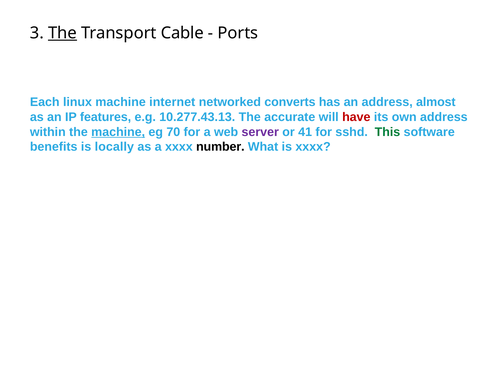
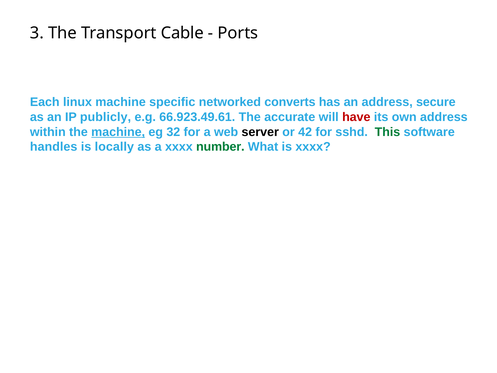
The underline: present -> none (62, 33)
internet: internet -> specific (172, 102)
almost: almost -> secure (436, 102)
features: features -> publicly (106, 117)
10.277.43.13: 10.277.43.13 -> 66.923.49.61 (197, 117)
70: 70 -> 32 (173, 132)
server colour: purple -> black (260, 132)
41: 41 -> 42 (305, 132)
benefits: benefits -> handles (54, 147)
number colour: black -> green (220, 147)
